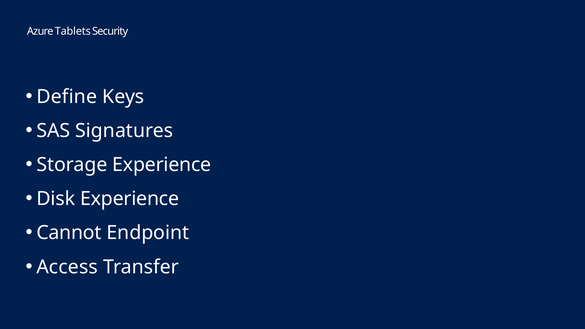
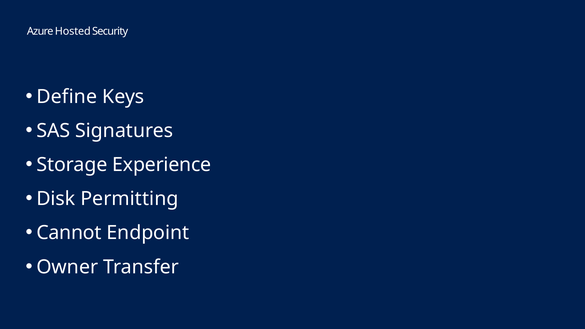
Tablets: Tablets -> Hosted (73, 31)
Disk Experience: Experience -> Permitting (129, 199)
Access: Access -> Owner (67, 267)
